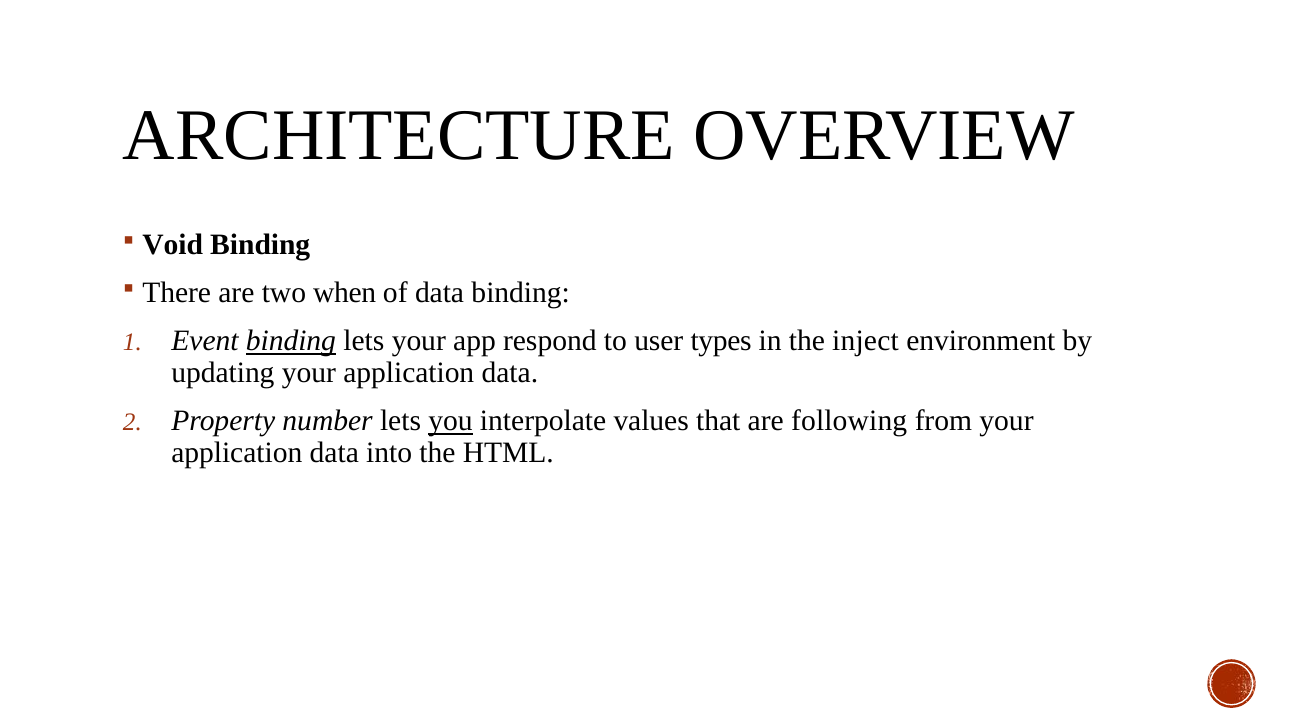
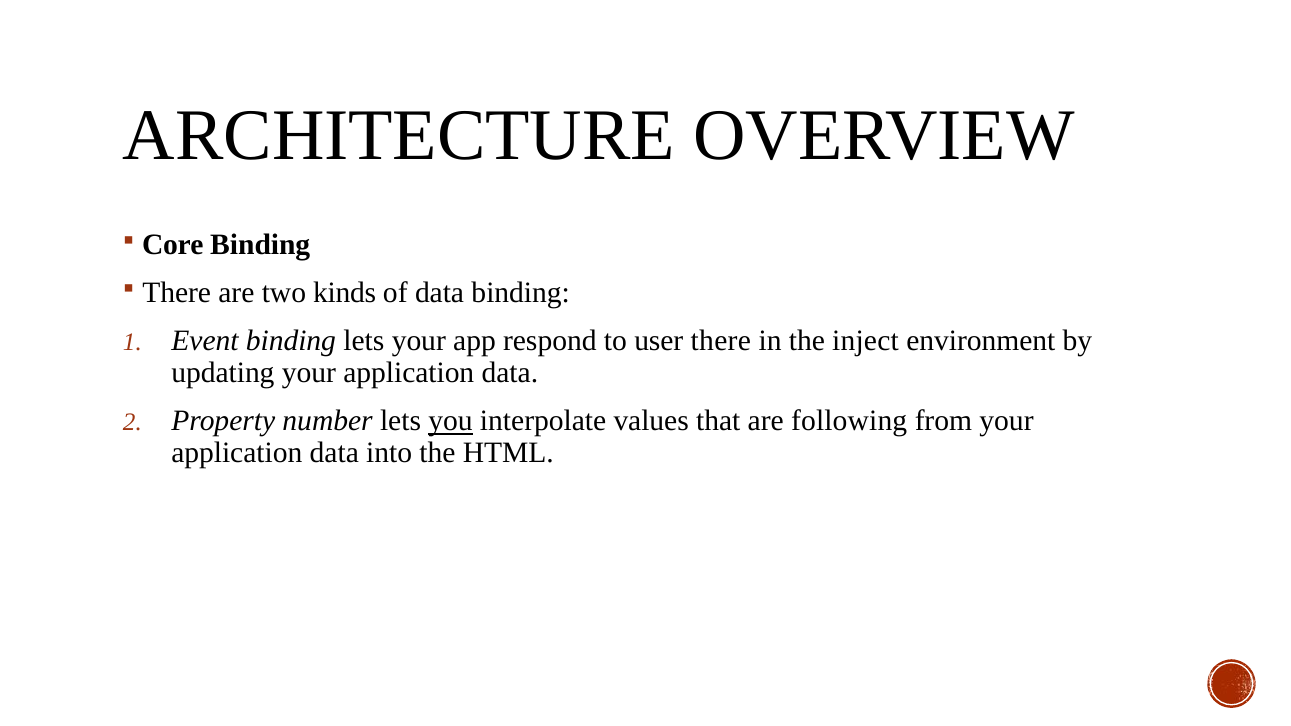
Void: Void -> Core (173, 245)
when: when -> kinds (345, 293)
binding underline: present -> none (291, 341)
user types: types -> there (721, 341)
